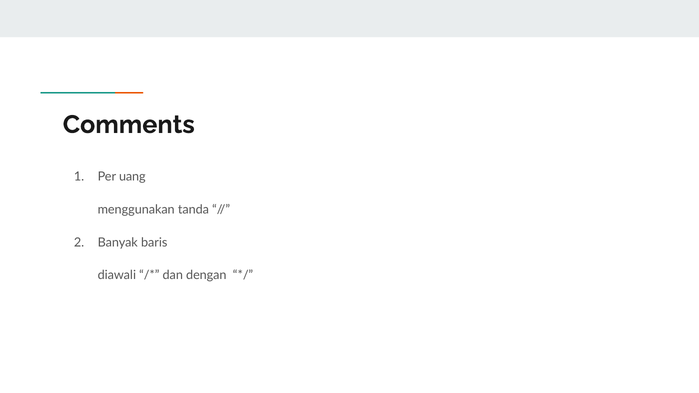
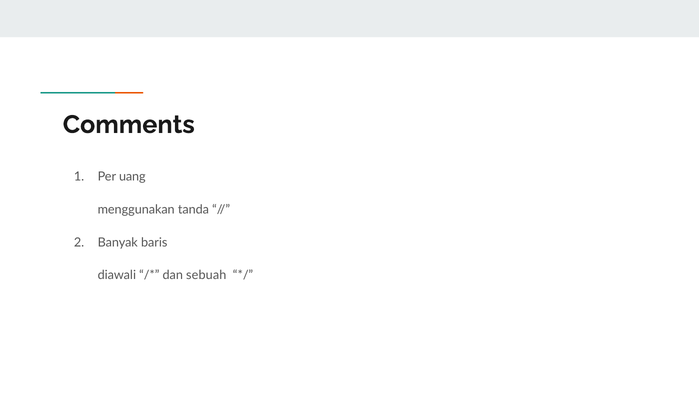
dengan: dengan -> sebuah (206, 275)
